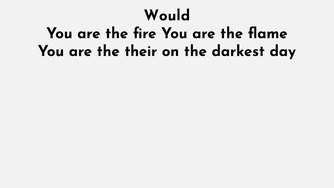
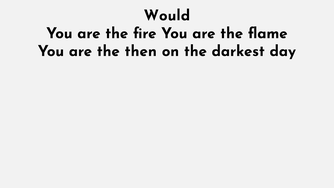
their: their -> then (141, 51)
